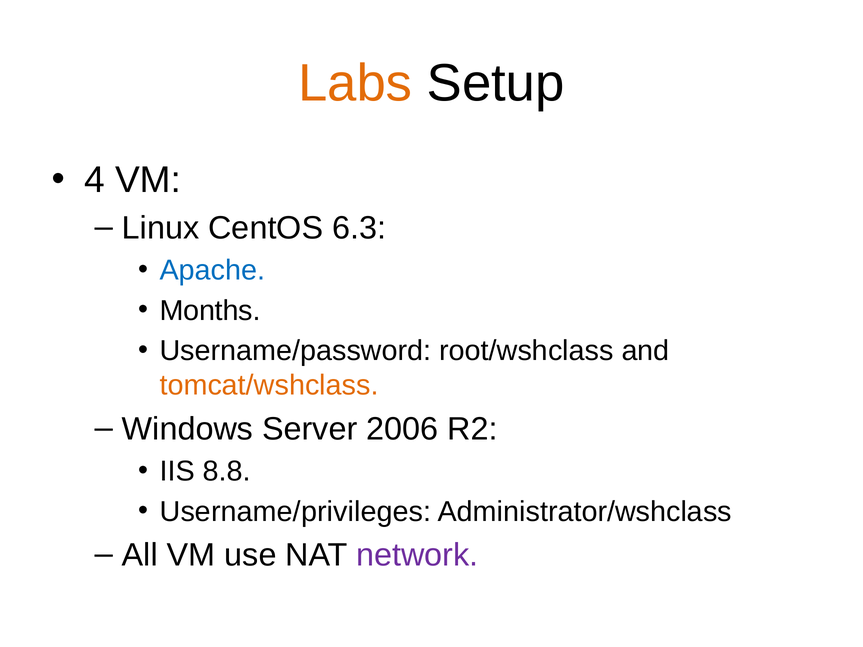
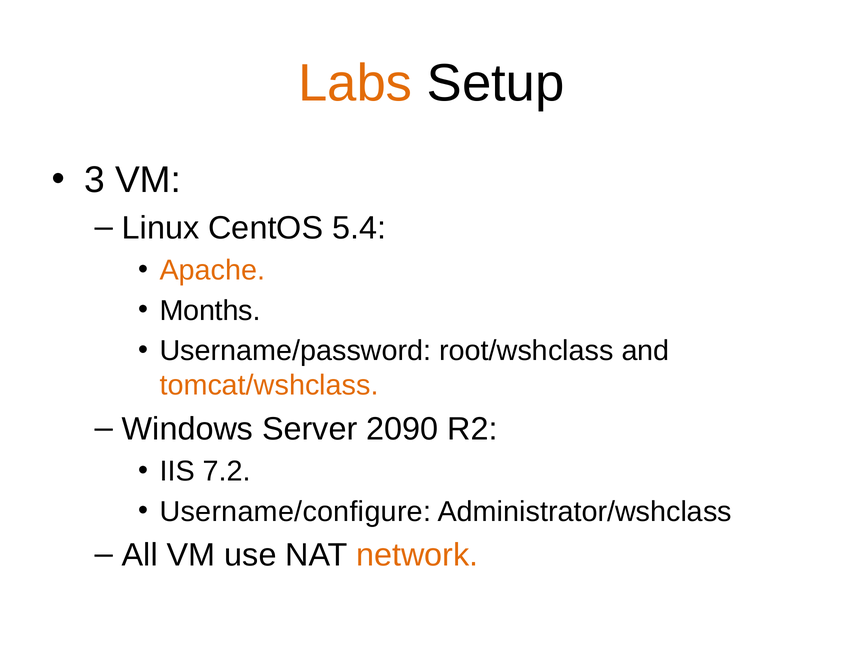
4: 4 -> 3 (94, 180)
6.3: 6.3 -> 5.4 (359, 228)
Apache colour: blue -> orange (212, 271)
2006: 2006 -> 2090 (402, 429)
8.8: 8.8 -> 7.2 (227, 471)
Username/privileges: Username/privileges -> Username/configure (295, 512)
network colour: purple -> orange (417, 555)
